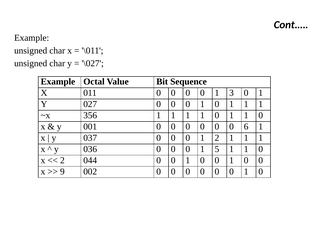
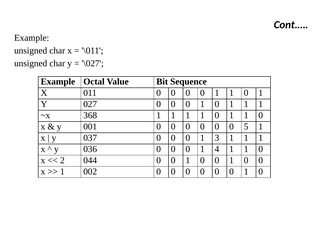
0 0 1 3: 3 -> 1 (232, 93)
356: 356 -> 368 (90, 115)
6: 6 -> 5 (246, 127)
1 2: 2 -> 3 (217, 138)
5: 5 -> 4 (217, 149)
9: 9 -> 1 (62, 172)
